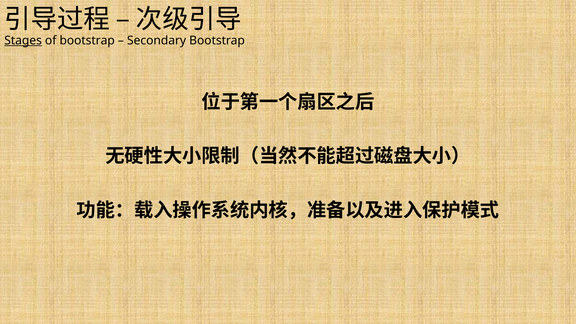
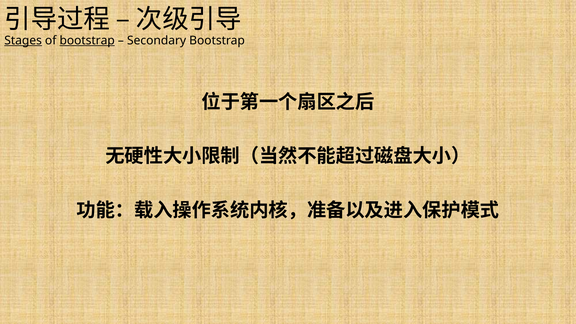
bootstrap underline: none -> present (87, 40)
